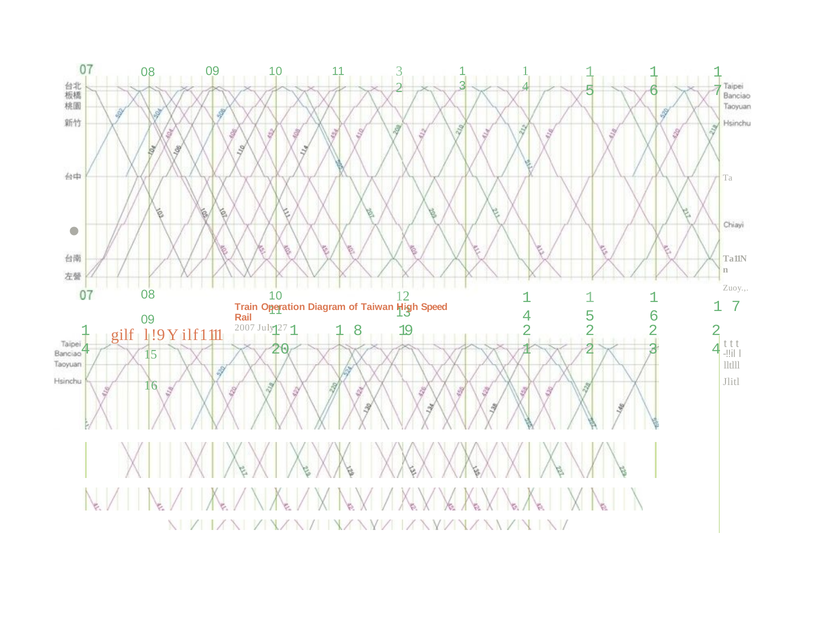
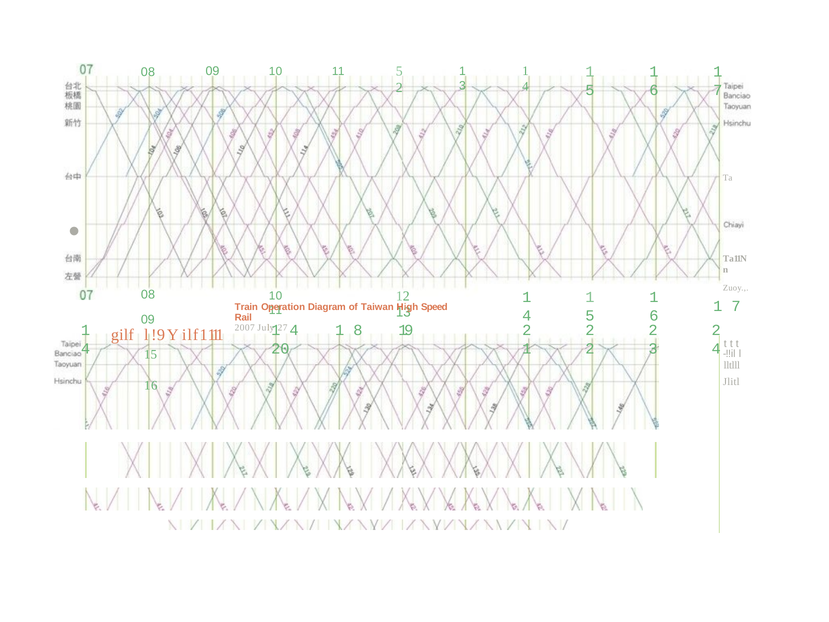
11 3: 3 -> 5 (399, 71)
1: 1 -> 4 (294, 330)
